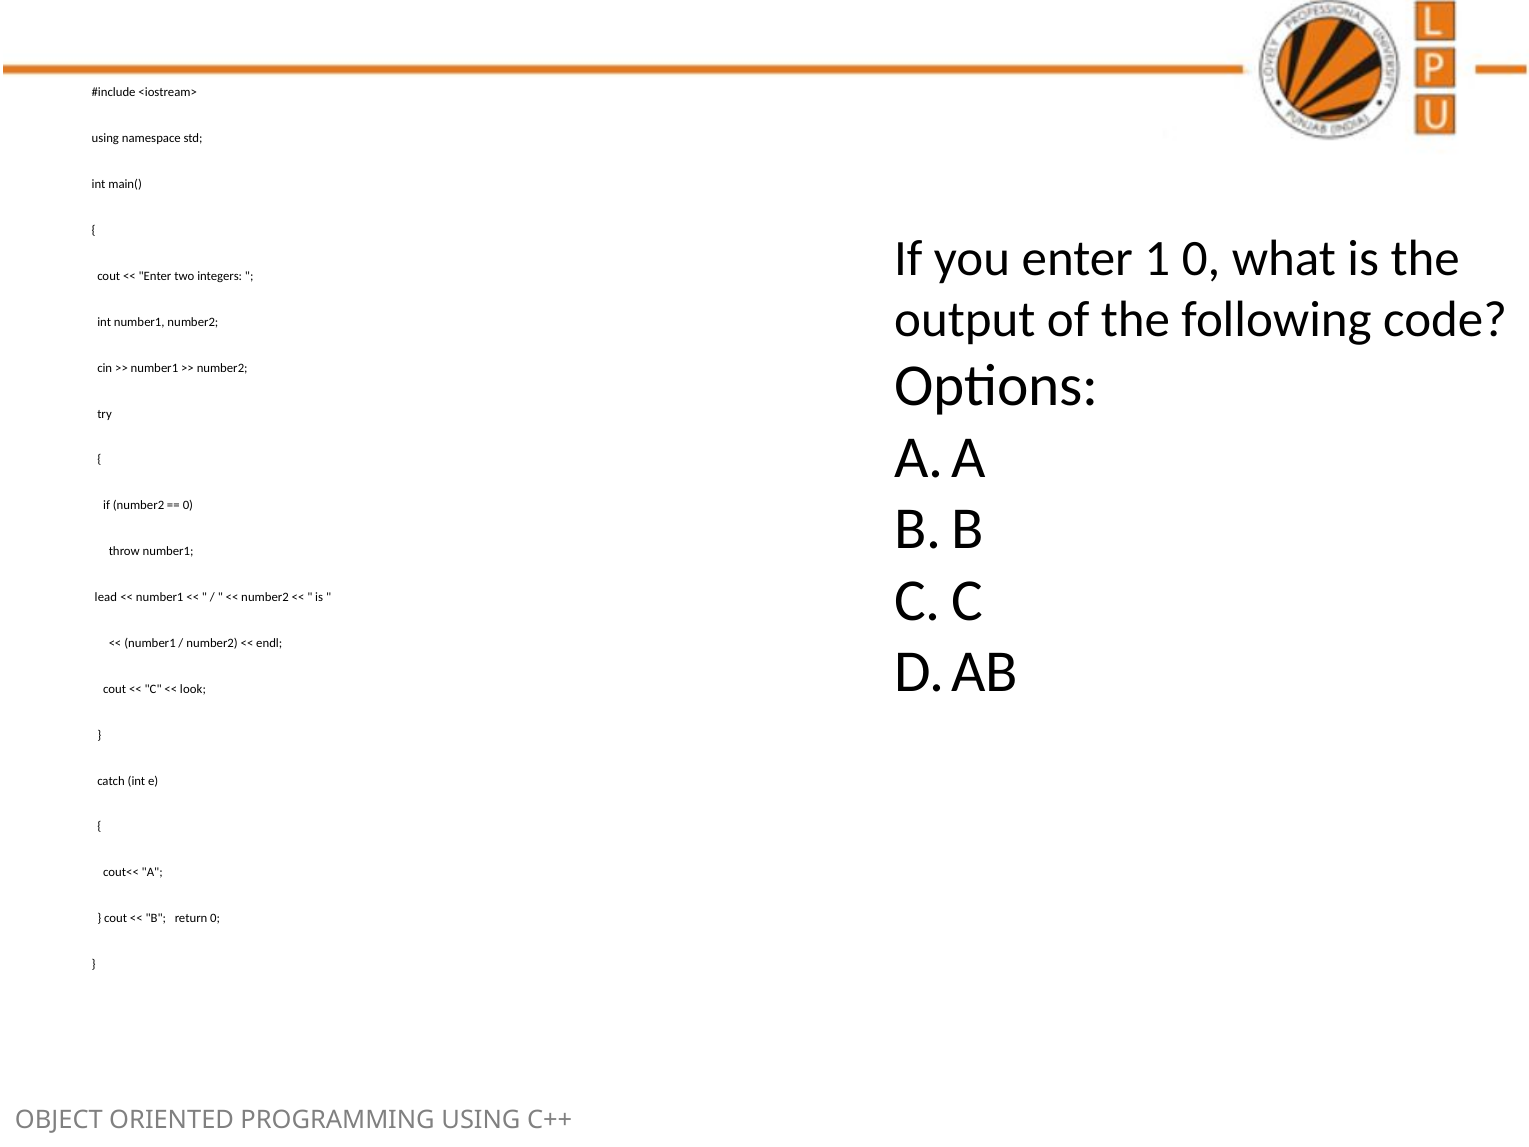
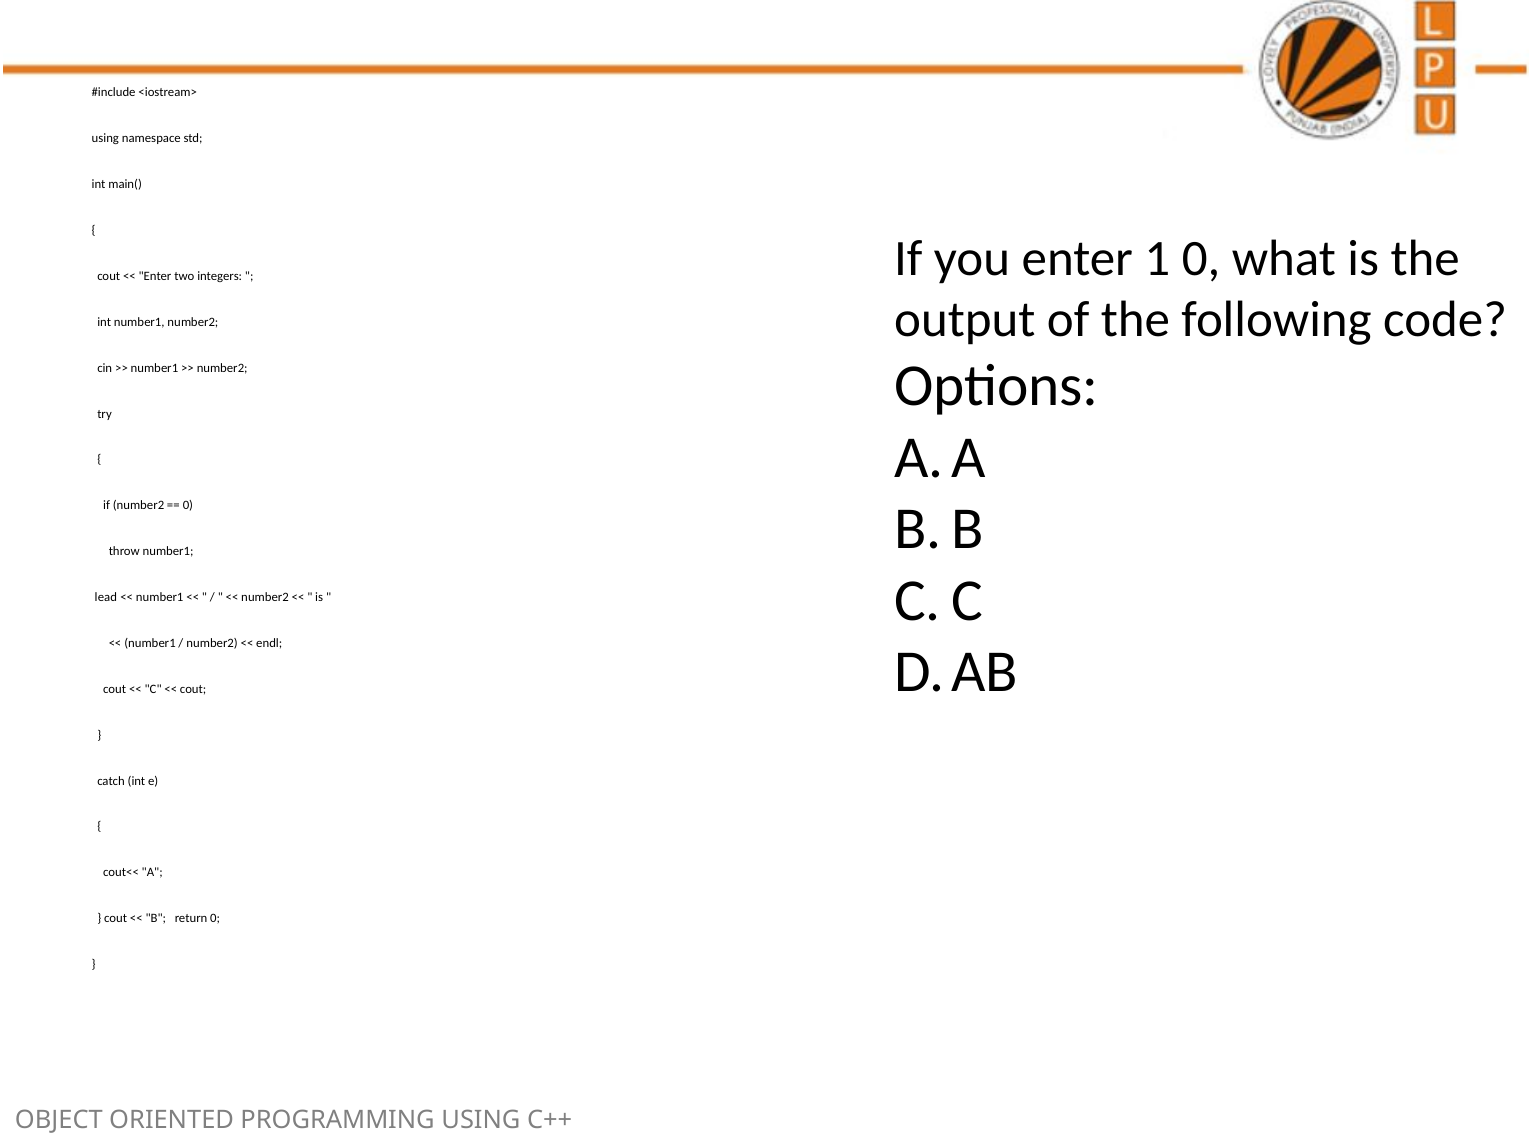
look: look -> cout (193, 689)
